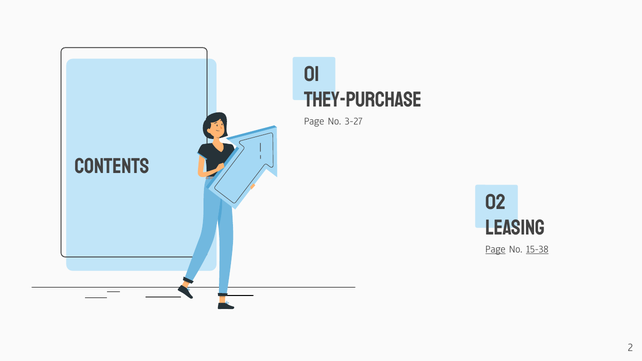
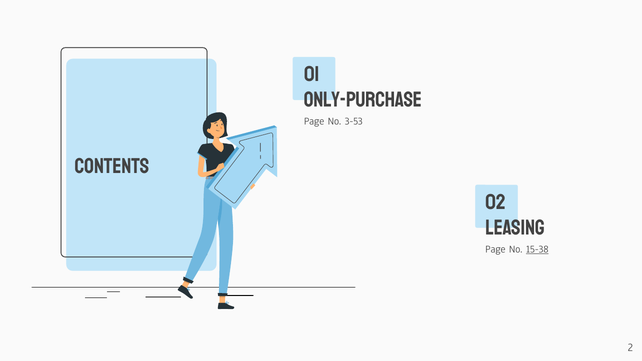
THEY-PURCHASE: THEY-PURCHASE -> ONLY-PURCHASE (363, 100)
3-27: 3-27 -> 3-53 (354, 121)
Page underline: present -> none (495, 249)
